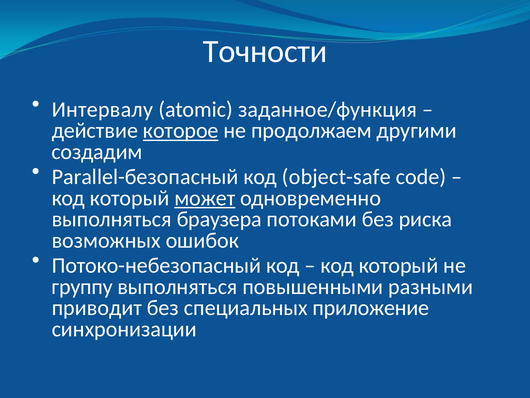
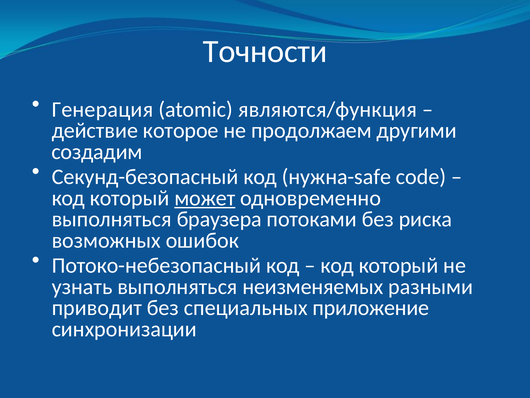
Интервалу: Интервалу -> Генерация (102, 109)
заданное/функция: заданное/функция -> являются/функция (327, 109)
которое underline: present -> none (181, 131)
Parallel-безопасный: Parallel-безопасный -> Секунд-безопасный (145, 177)
object-safe: object-safe -> нужна-safe (337, 177)
группу: группу -> узнать (82, 286)
повышенными: повышенными -> неизменяемых (313, 286)
